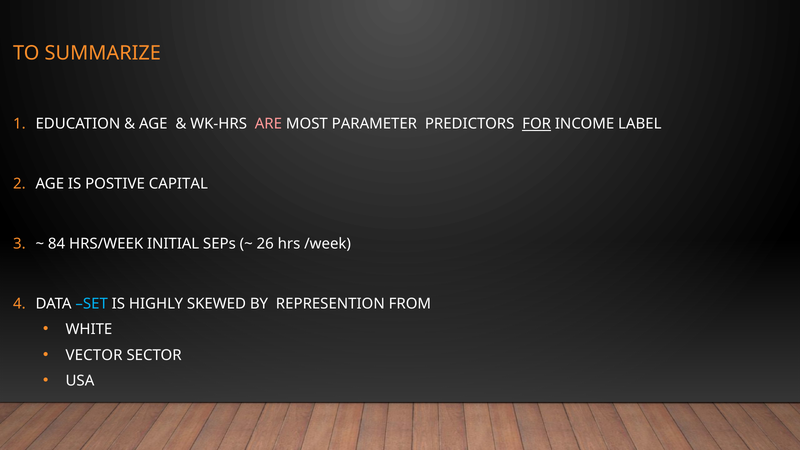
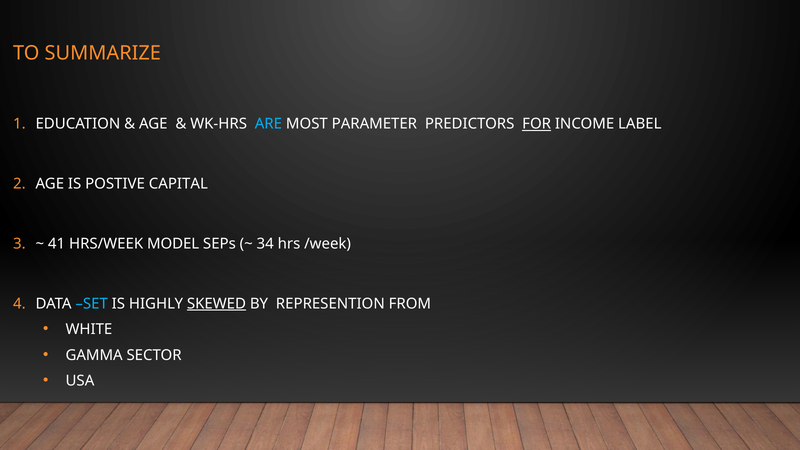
ARE colour: pink -> light blue (268, 124)
84: 84 -> 41 (57, 244)
INITIAL: INITIAL -> MODEL (173, 244)
26: 26 -> 34 (265, 244)
SKEWED underline: none -> present (216, 304)
VECTOR: VECTOR -> GAMMA (94, 355)
